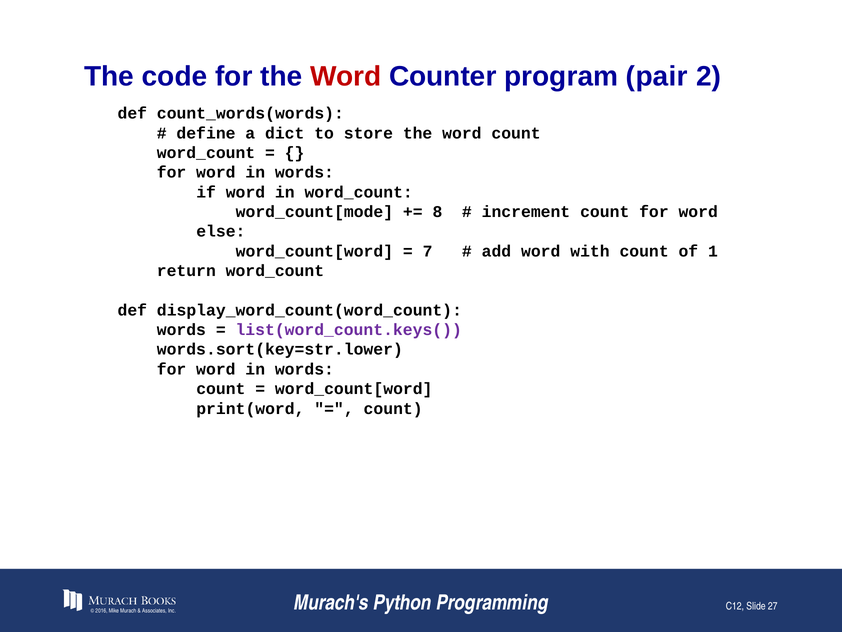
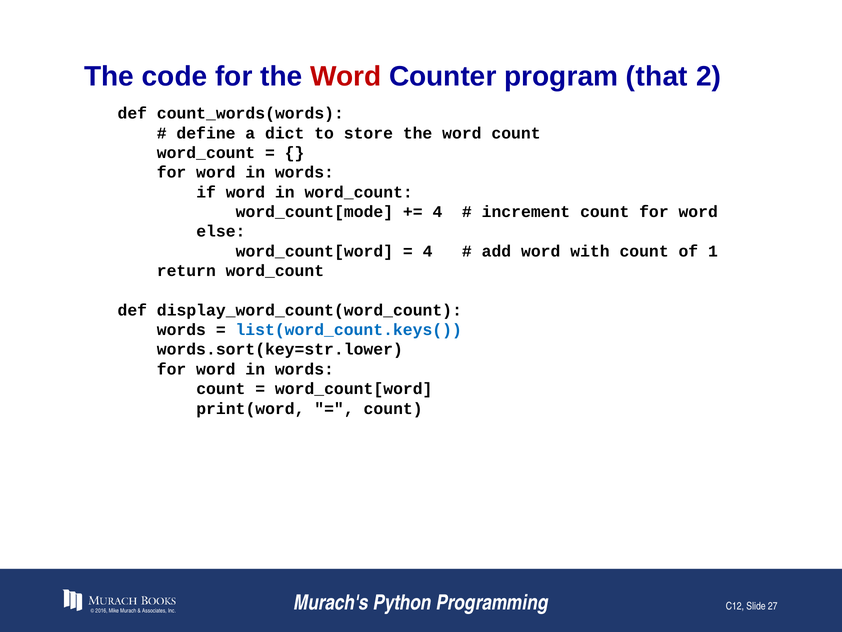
pair: pair -> that (657, 76)
8: 8 -> 4 (437, 212)
7: 7 -> 4 (428, 251)
list(word_count.keys( colour: purple -> blue (349, 330)
